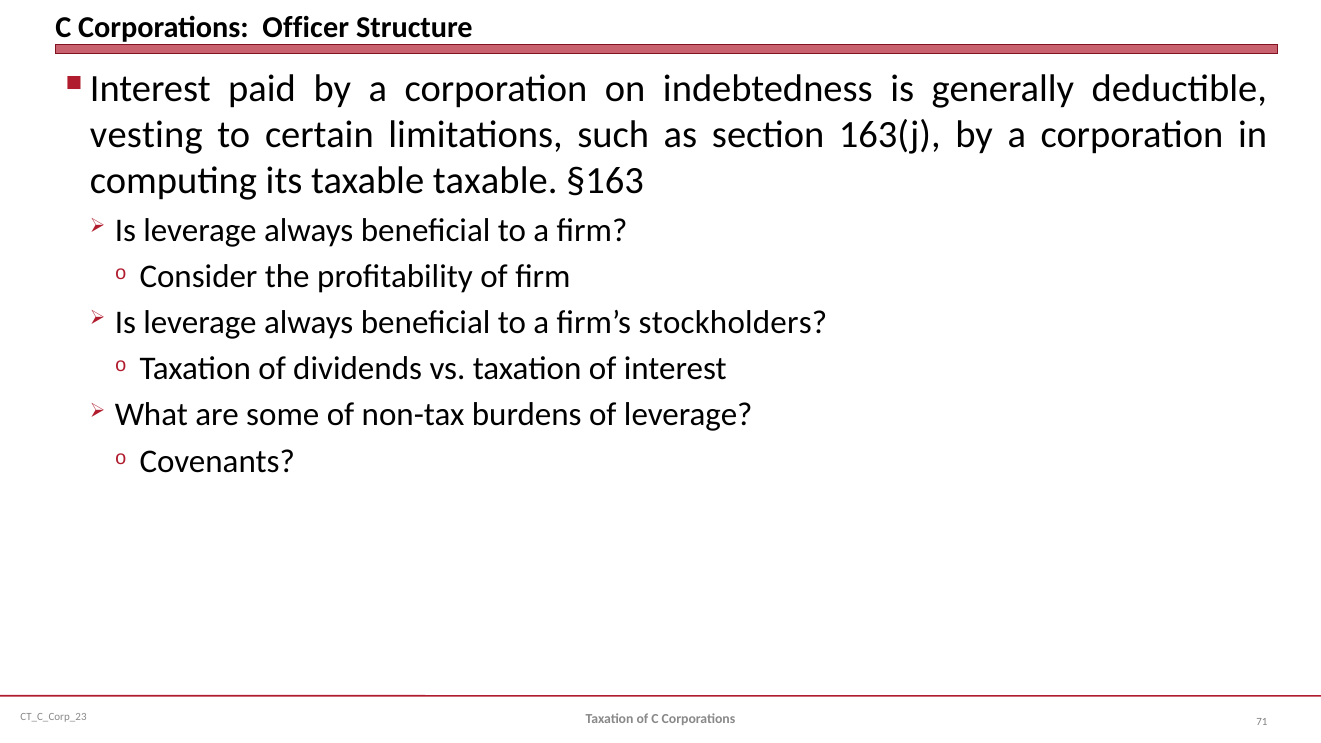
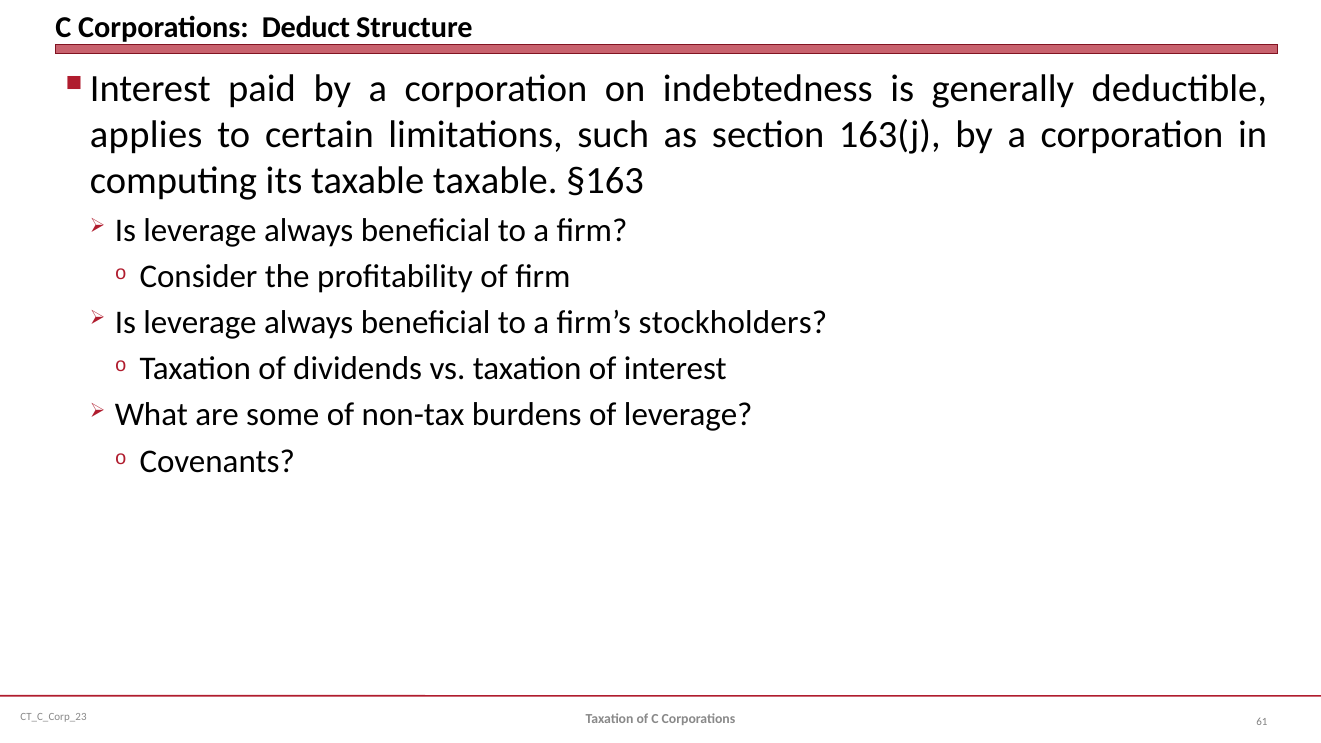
Officer: Officer -> Deduct (306, 28)
vesting: vesting -> applies (146, 135)
71: 71 -> 61 (1262, 721)
